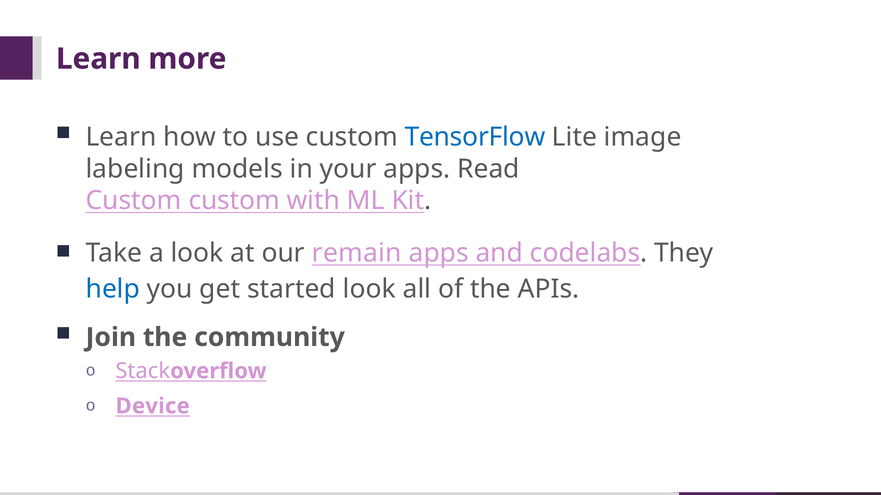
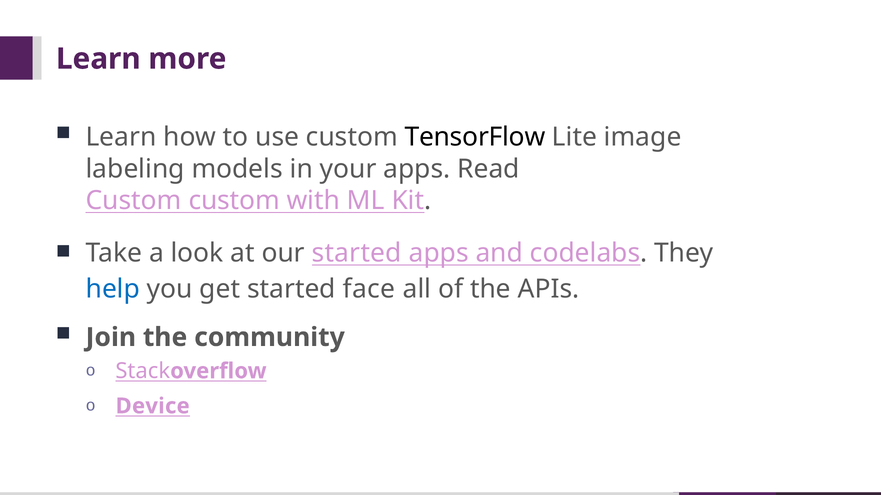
TensorFlow colour: blue -> black (475, 137)
our remain: remain -> started (357, 253)
started look: look -> face (369, 289)
